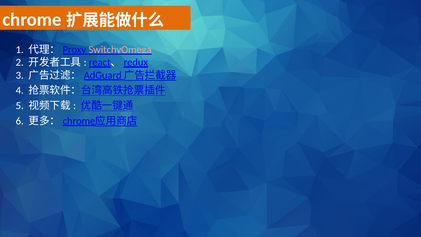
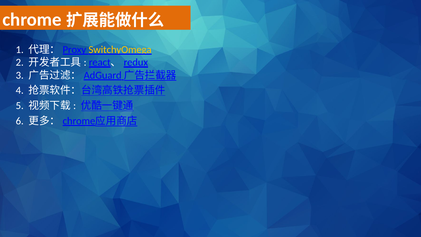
SwitchyOmega colour: pink -> yellow (120, 49)
